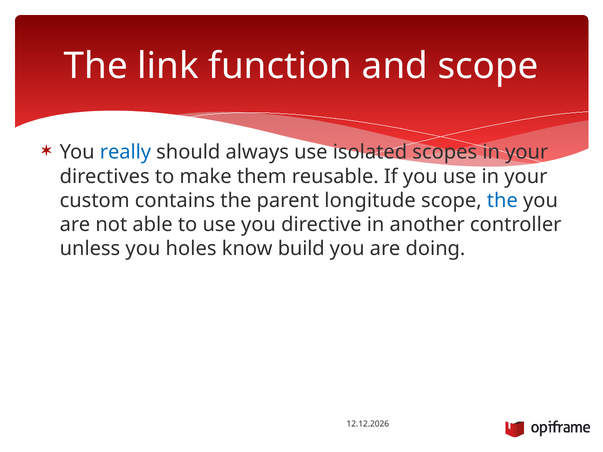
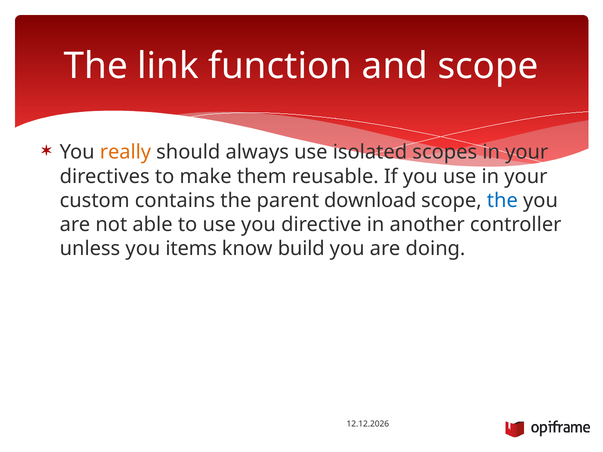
really colour: blue -> orange (125, 152)
longitude: longitude -> download (370, 201)
holes: holes -> items (191, 249)
